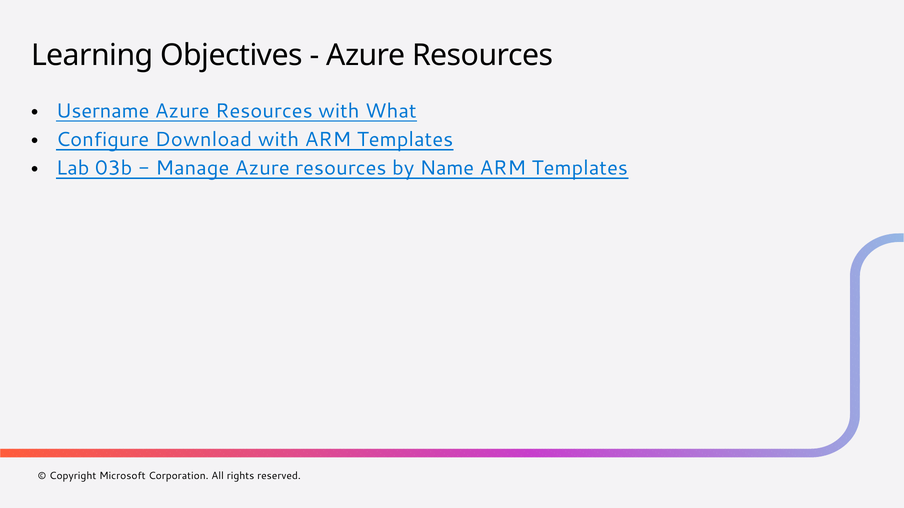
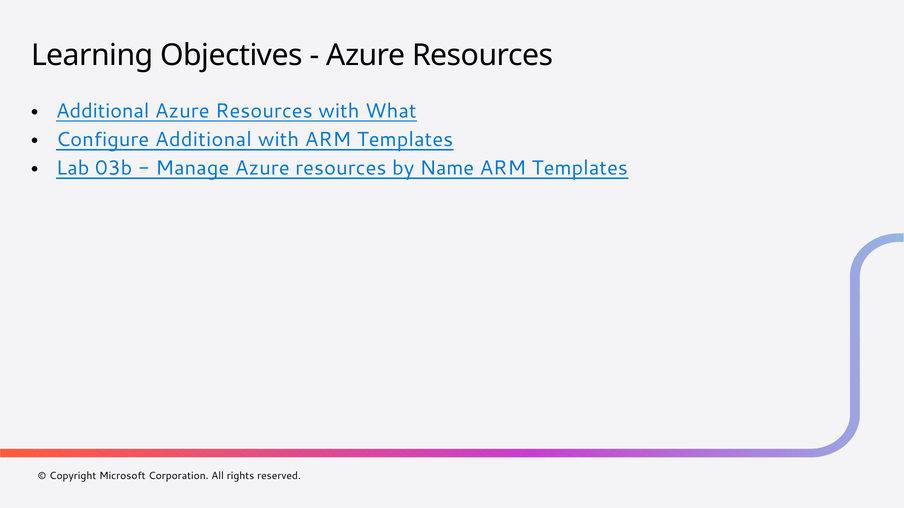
Username: Username -> Additional (103, 111)
Configure Download: Download -> Additional (203, 140)
